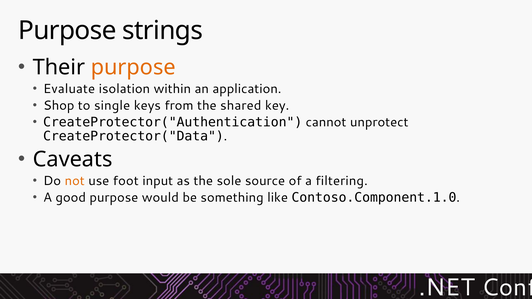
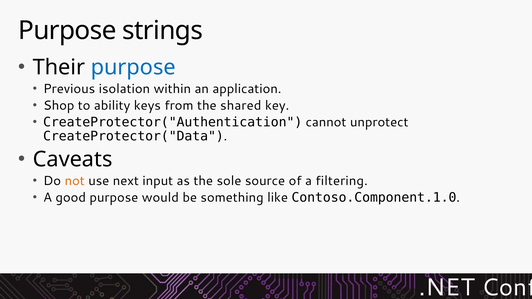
purpose colour: orange -> blue (133, 67)
Evaluate: Evaluate -> Previous (69, 89)
single: single -> ability (112, 106)
foot: foot -> next (126, 181)
